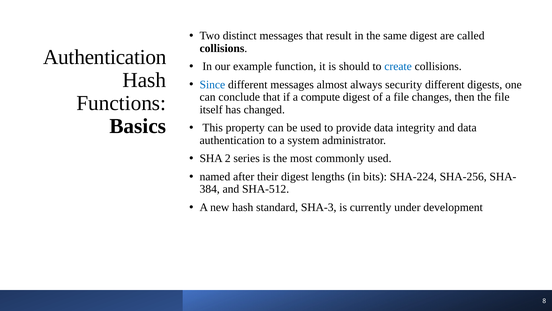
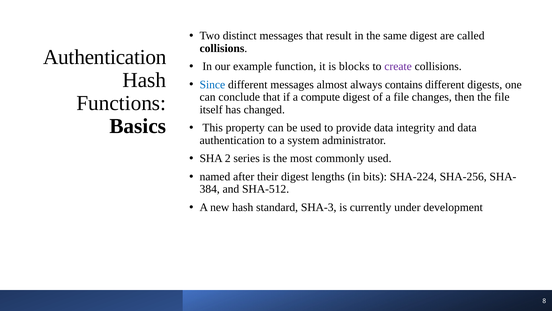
should: should -> blocks (354, 66)
create colour: blue -> purple (398, 66)
security: security -> contains (404, 85)
